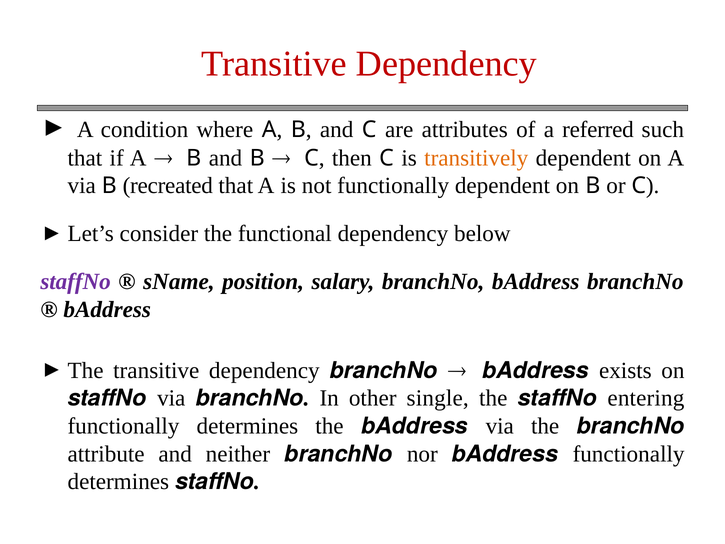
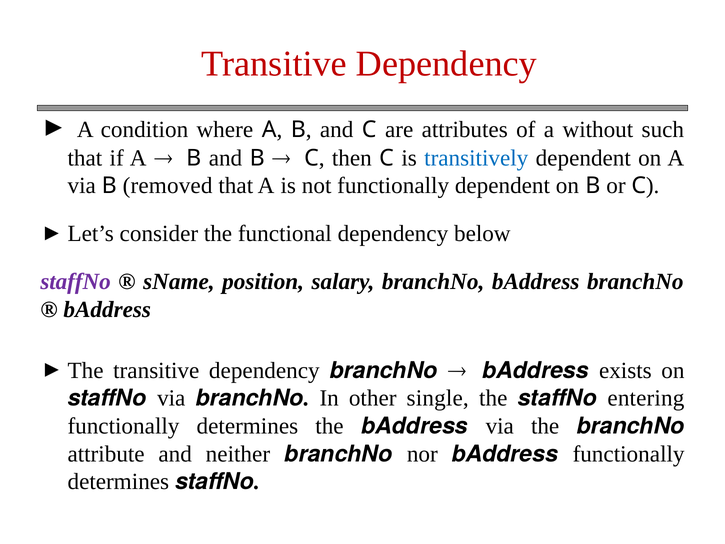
referred: referred -> without (598, 129)
transitively colour: orange -> blue (476, 158)
recreated: recreated -> removed (168, 186)
